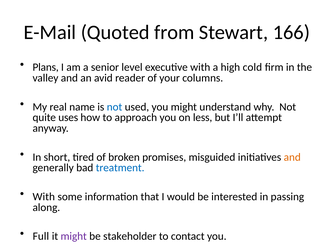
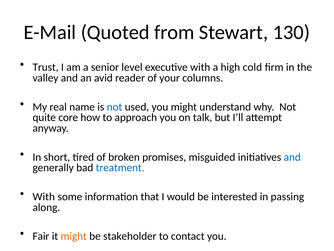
166: 166 -> 130 (291, 32)
Plans: Plans -> Trust (46, 67)
uses: uses -> core (68, 117)
less: less -> talk (203, 117)
and colour: orange -> blue (292, 157)
Full: Full -> Fair (41, 236)
might colour: purple -> orange (74, 236)
